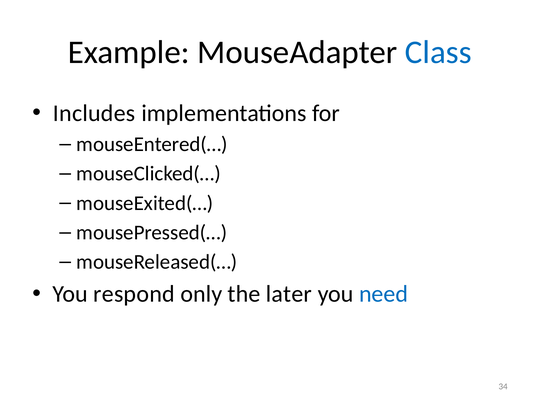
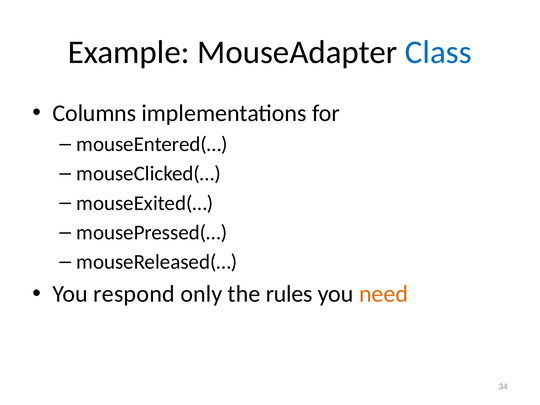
Includes: Includes -> Columns (94, 113)
later: later -> rules (289, 294)
need colour: blue -> orange (384, 294)
